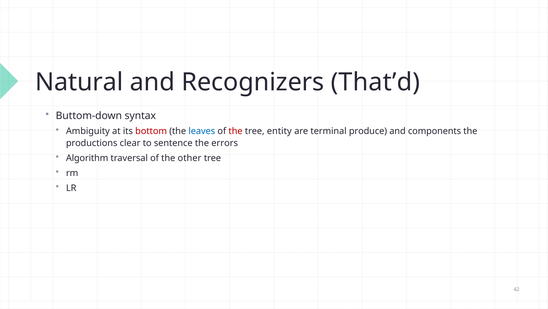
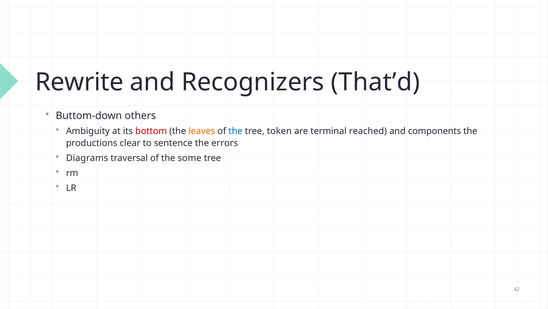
Natural: Natural -> Rewrite (79, 82)
syntax: syntax -> others (140, 115)
leaves colour: blue -> orange (202, 131)
the colour: red -> blue (236, 131)
entity: entity -> token (279, 131)
produce: produce -> reached (368, 131)
Algorithm: Algorithm -> Diagrams (87, 158)
other: other -> some (190, 158)
